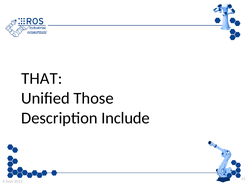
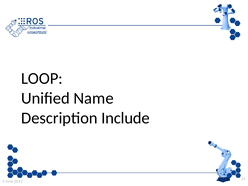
THAT: THAT -> LOOP (42, 78)
Those: Those -> Name (94, 98)
